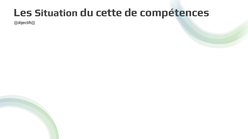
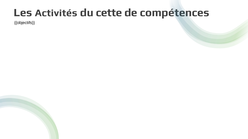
Situation: Situation -> Activités (56, 13)
